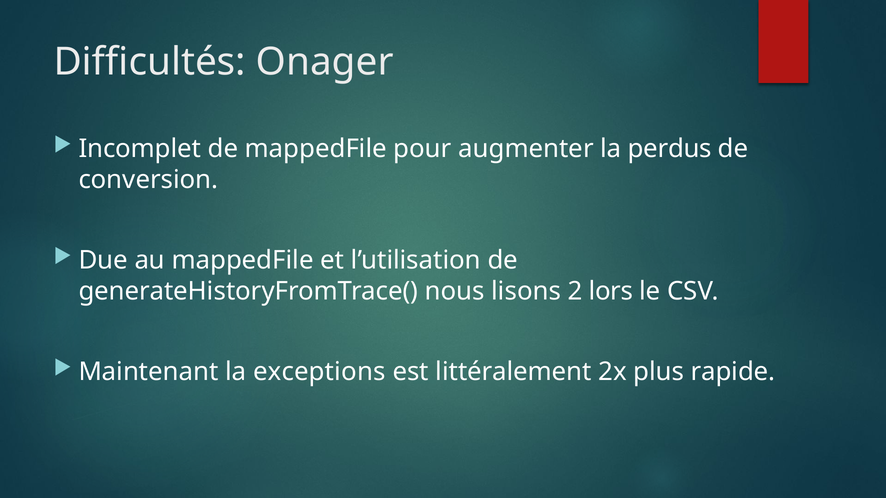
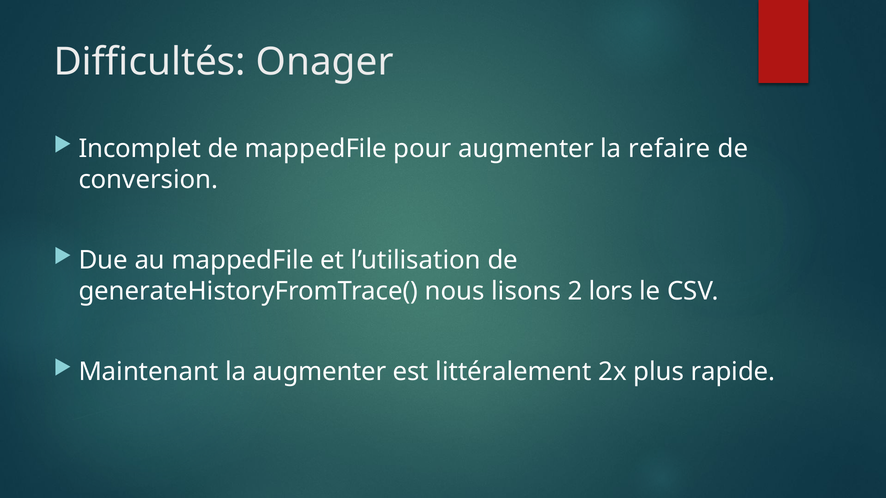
perdus: perdus -> refaire (669, 149)
la exceptions: exceptions -> augmenter (320, 372)
